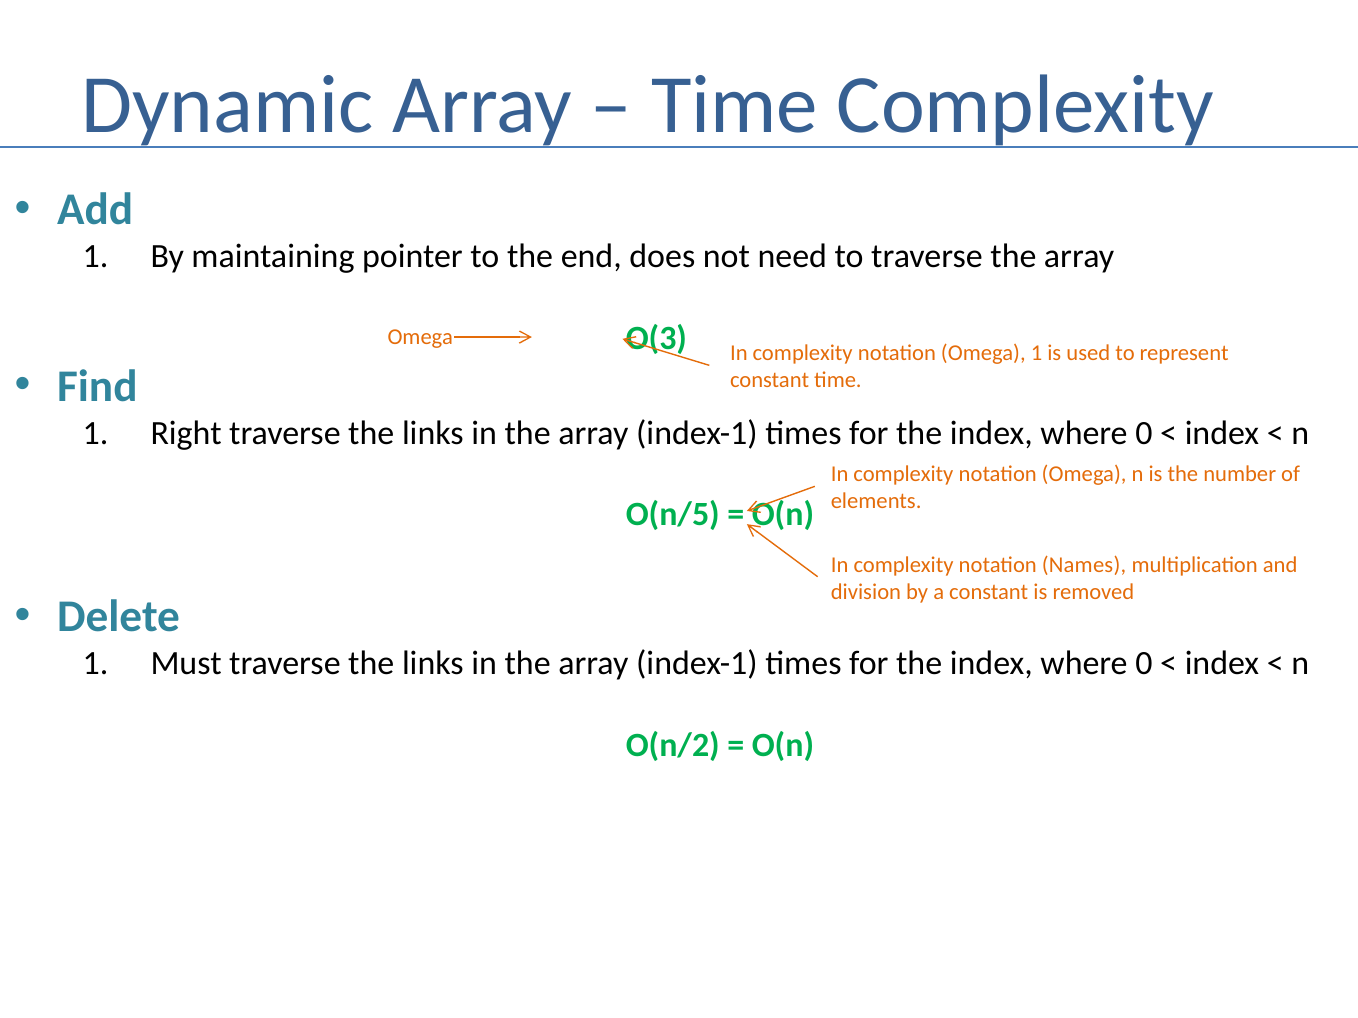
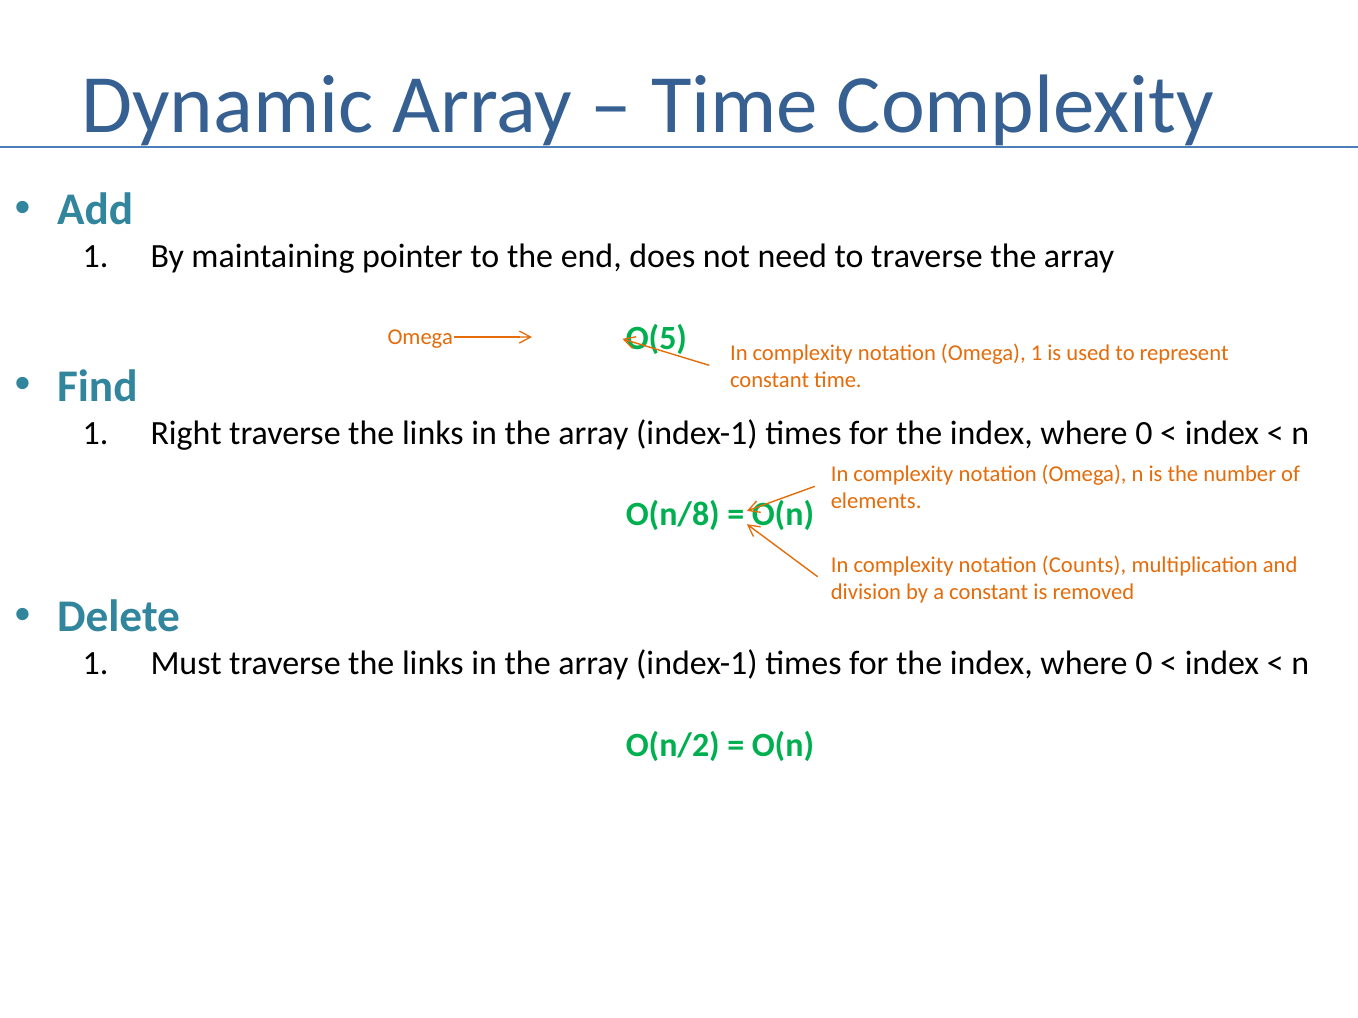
O(3: O(3 -> O(5 (656, 338)
O(n/5: O(n/5 -> O(n/8 (673, 515)
Names: Names -> Counts (1084, 565)
